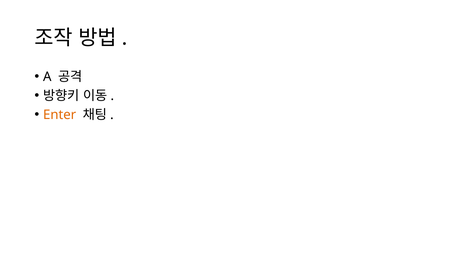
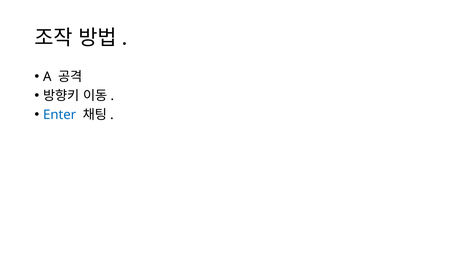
Enter colour: orange -> blue (60, 115)
